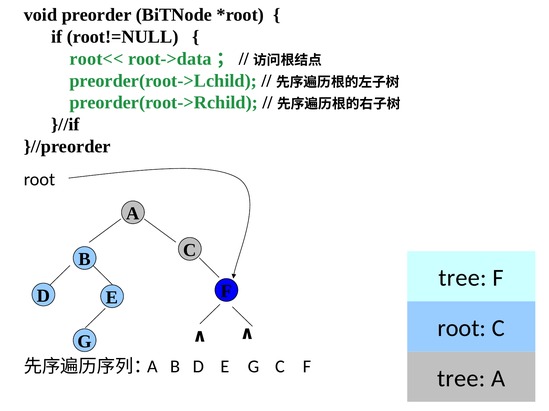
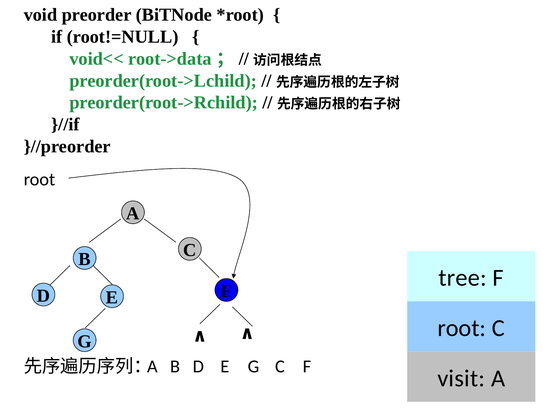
root<<: root<< -> void<< (97, 59)
tree: tree -> visit (461, 379)
